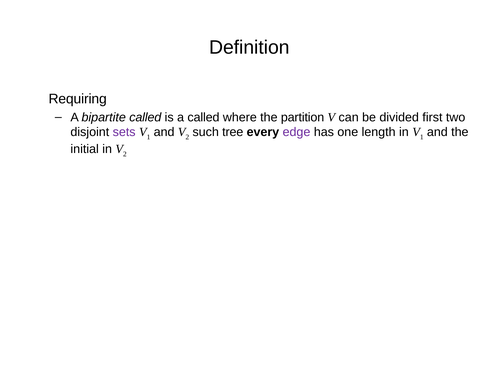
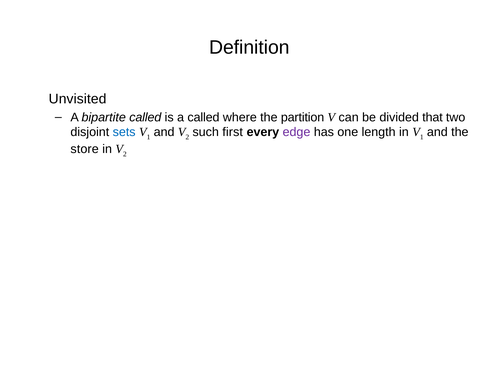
Requiring: Requiring -> Unvisited (78, 99)
first: first -> that (433, 117)
sets colour: purple -> blue (124, 132)
tree: tree -> first (233, 132)
initial: initial -> store (85, 149)
